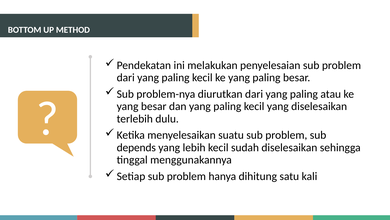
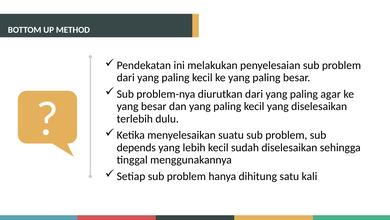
atau: atau -> agar (331, 94)
